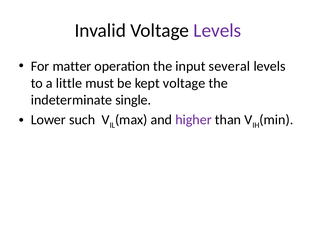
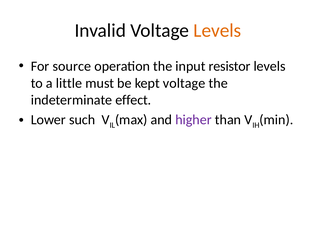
Levels colour: purple -> orange (217, 31)
matter: matter -> source (72, 66)
several: several -> resistor (230, 66)
single: single -> effect (133, 100)
